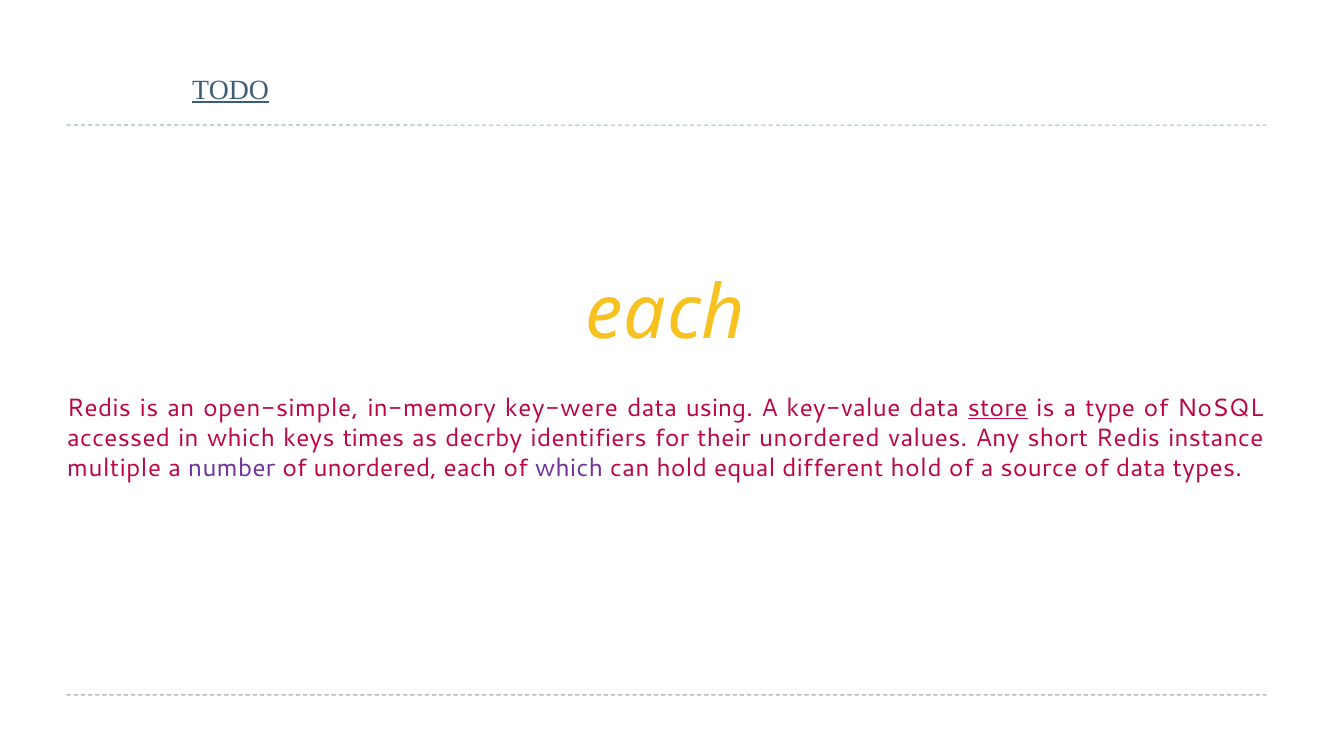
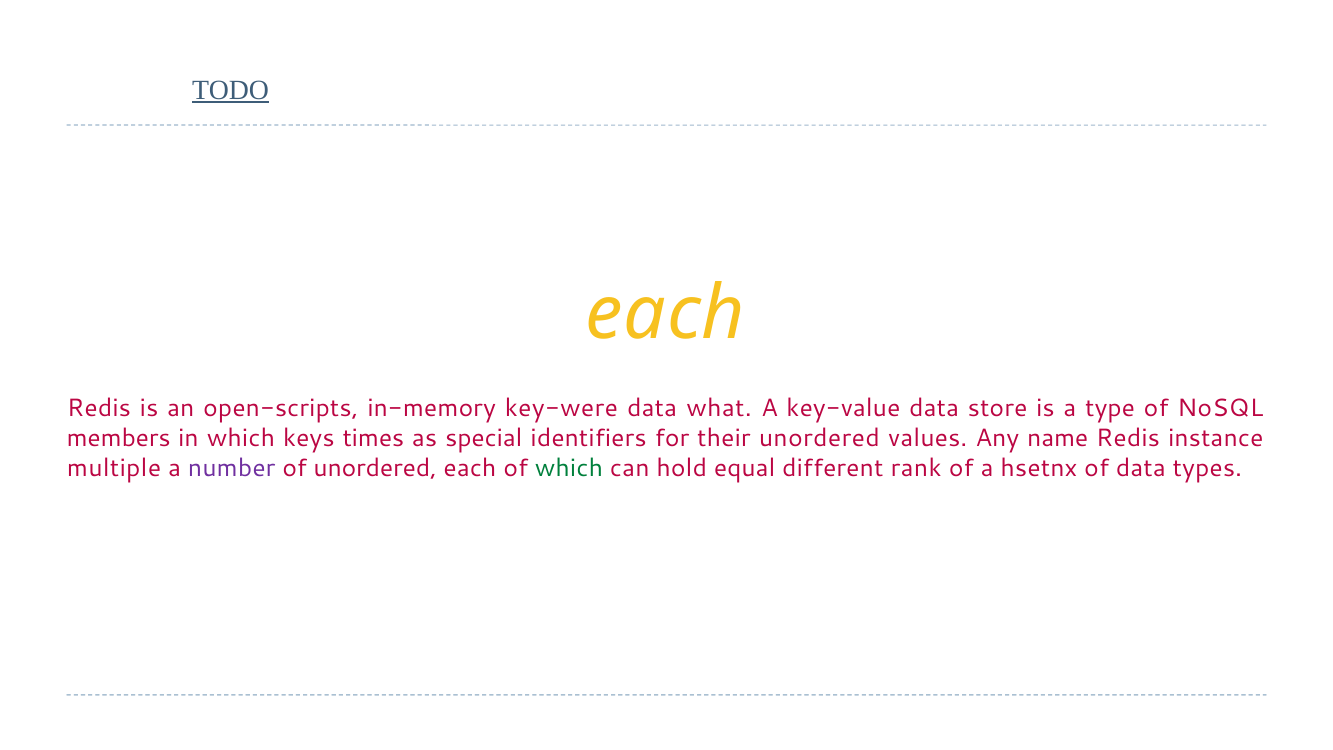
open-simple: open-simple -> open-scripts (281, 408)
using: using -> what (719, 408)
store underline: present -> none (998, 408)
accessed: accessed -> members (119, 438)
decrby: decrby -> special (484, 438)
short: short -> name (1058, 438)
which colour: purple -> green (569, 468)
different hold: hold -> rank (916, 468)
source: source -> hsetnx (1039, 468)
